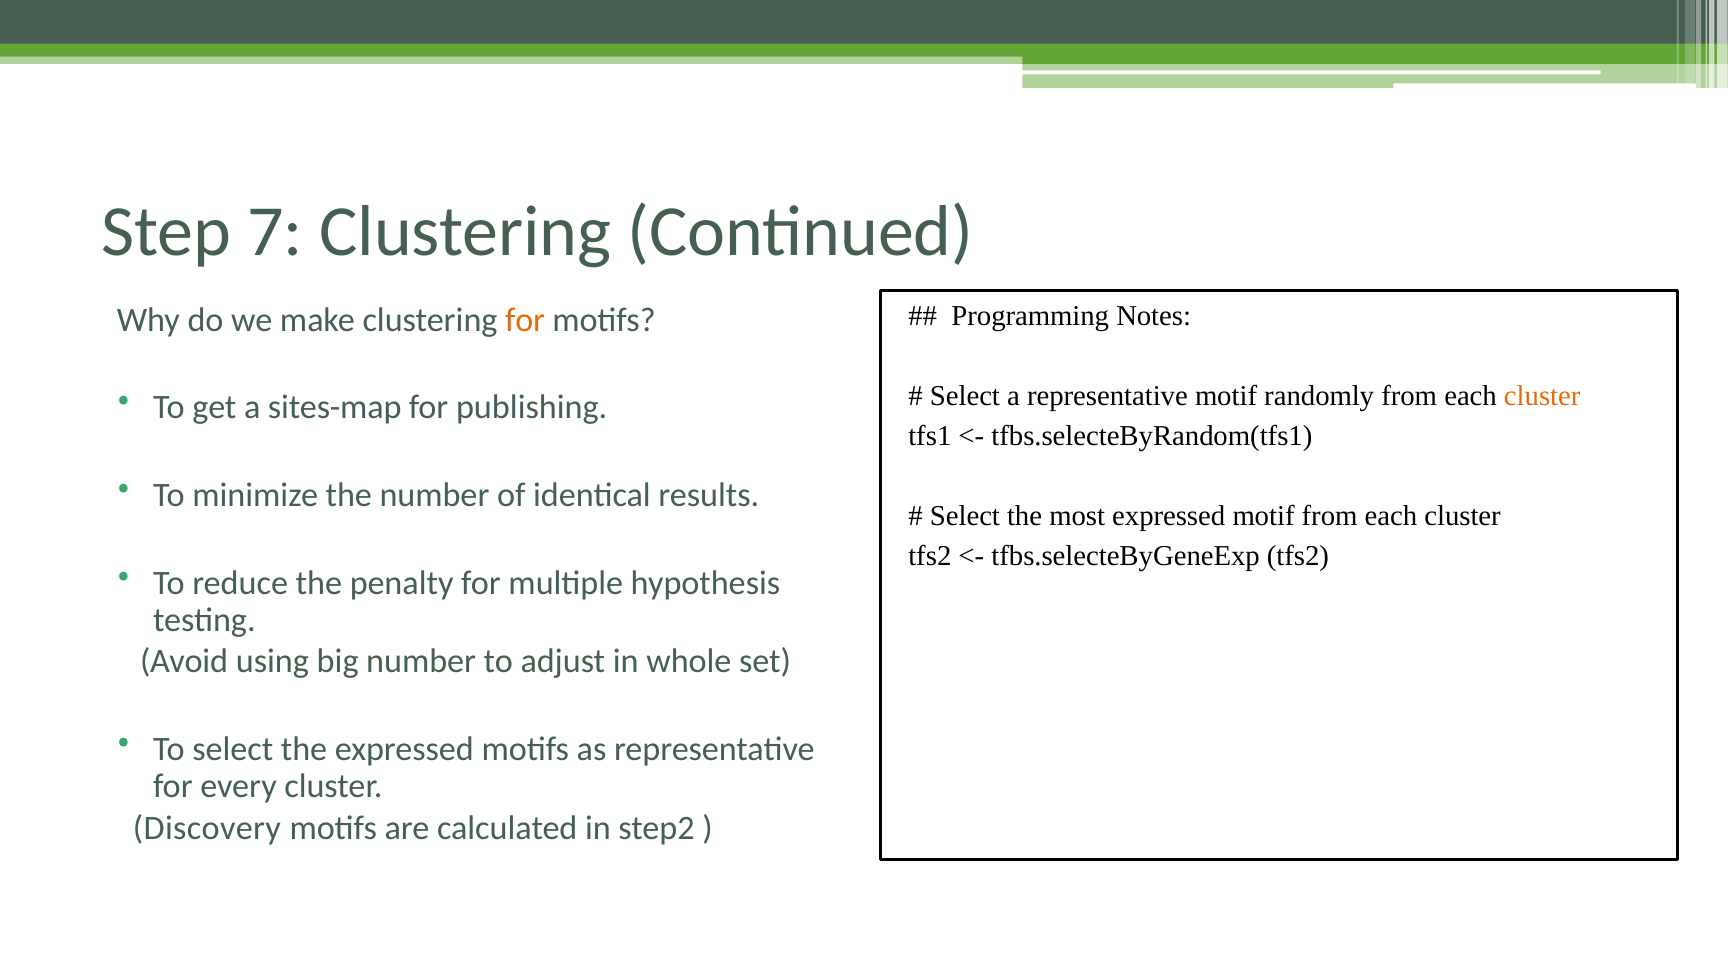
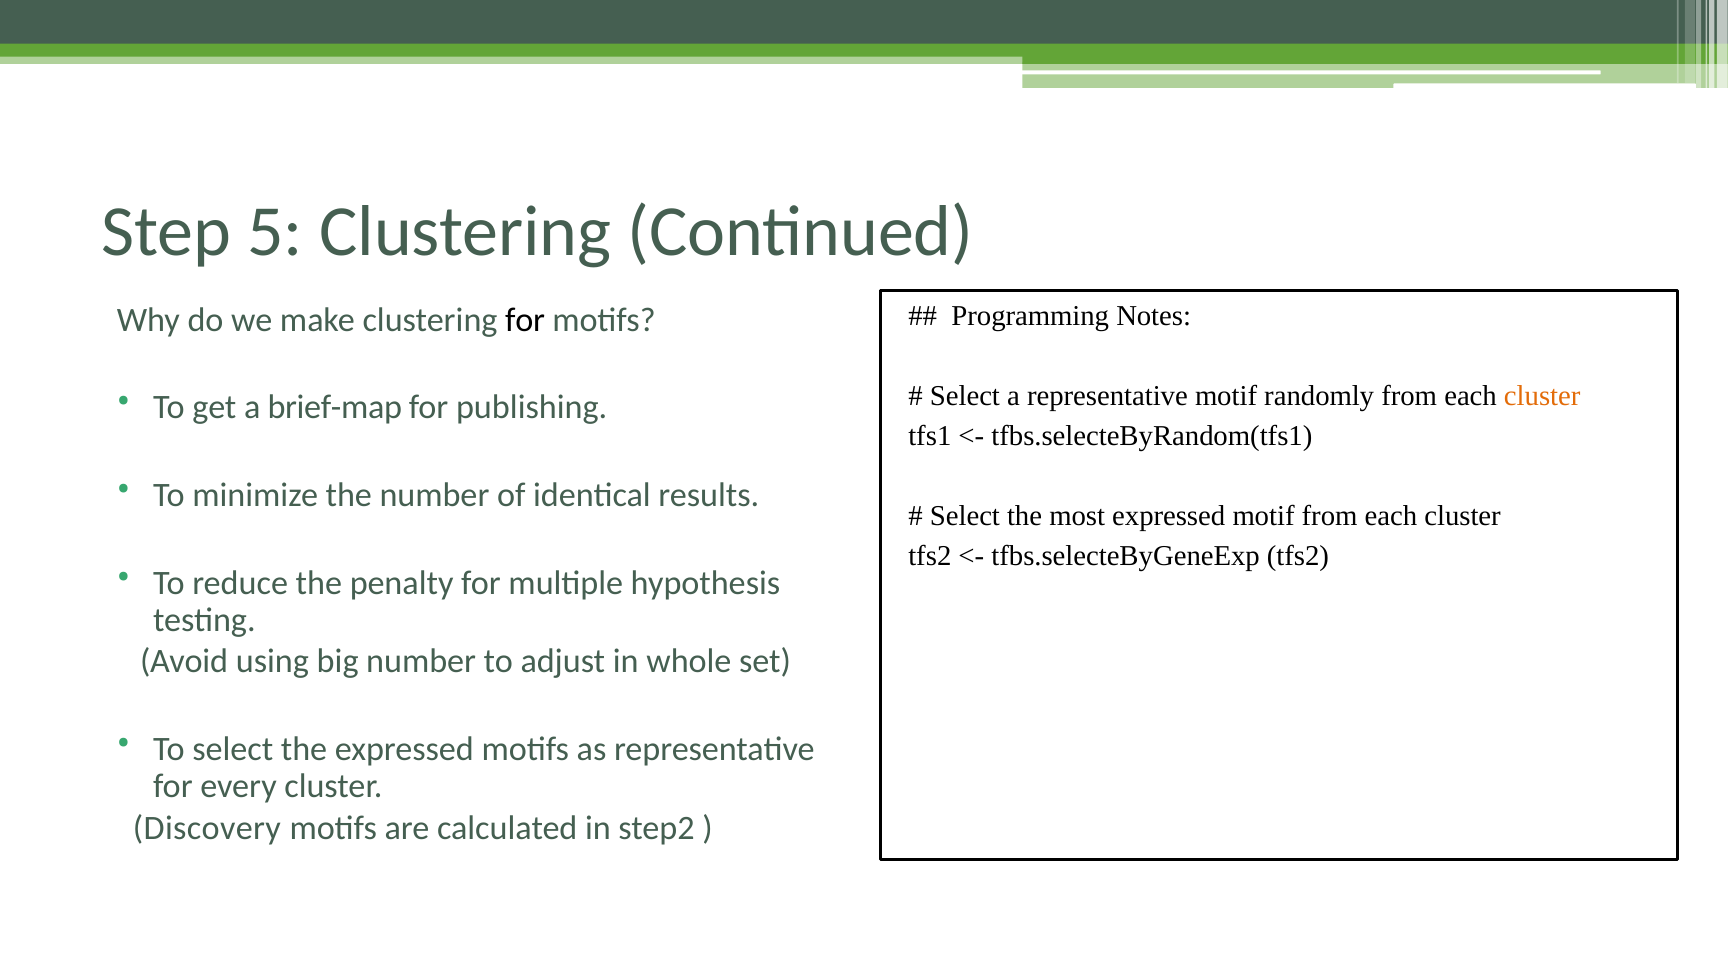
7: 7 -> 5 (275, 231)
for colour: orange -> black (525, 320)
sites-map: sites-map -> brief-map (335, 408)
